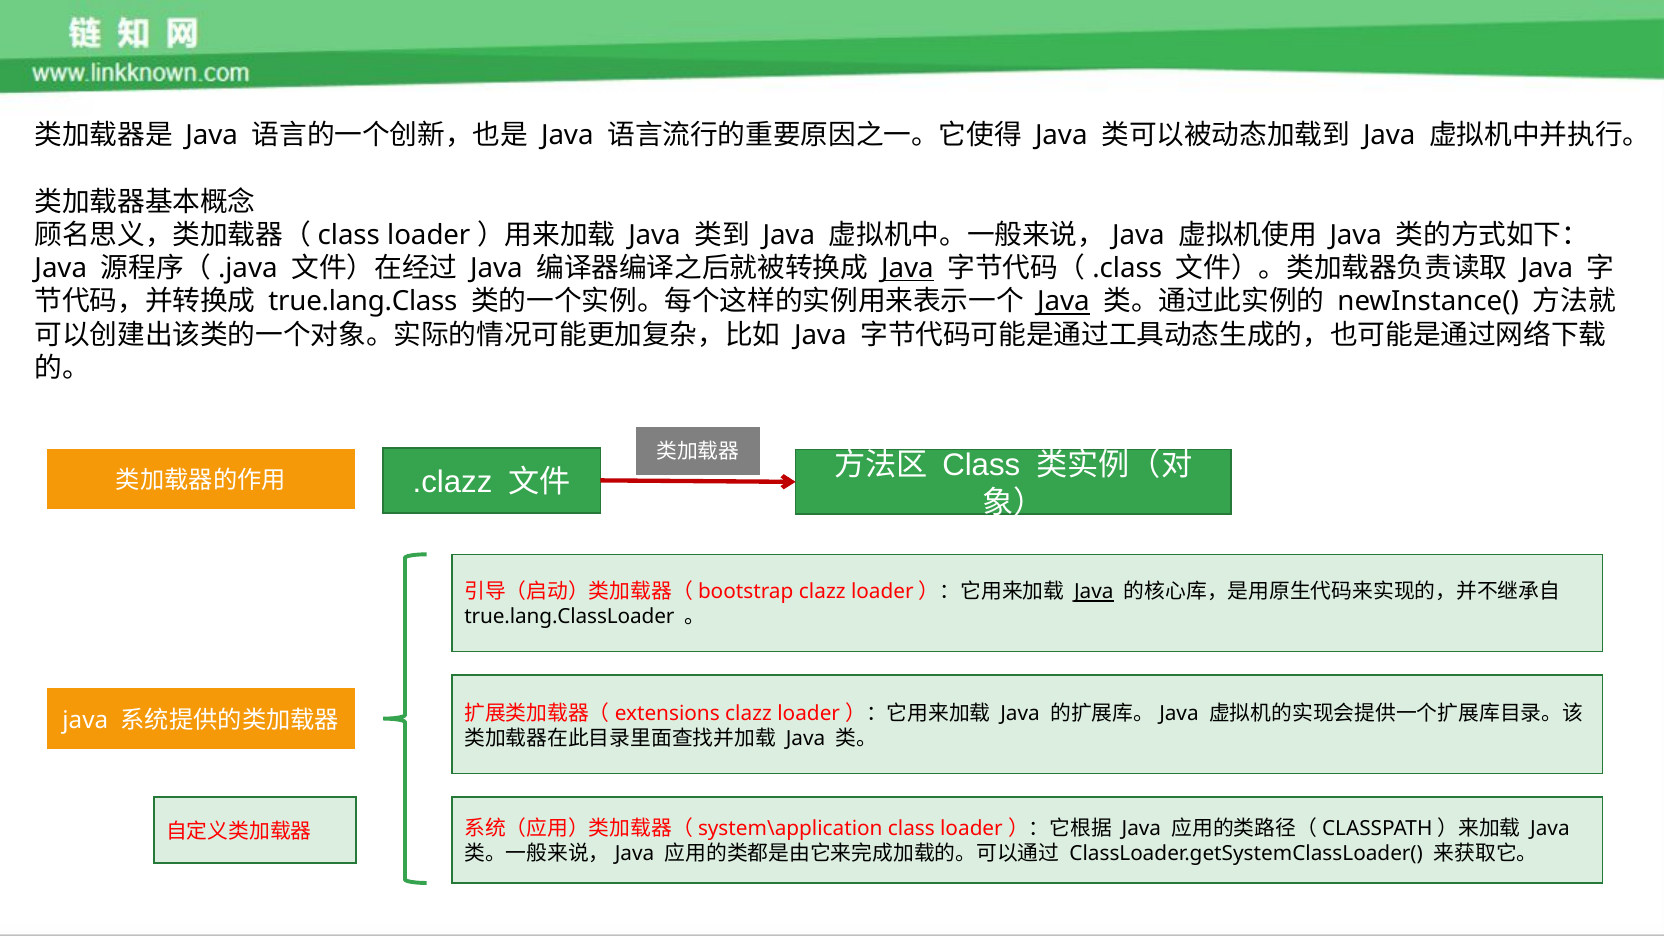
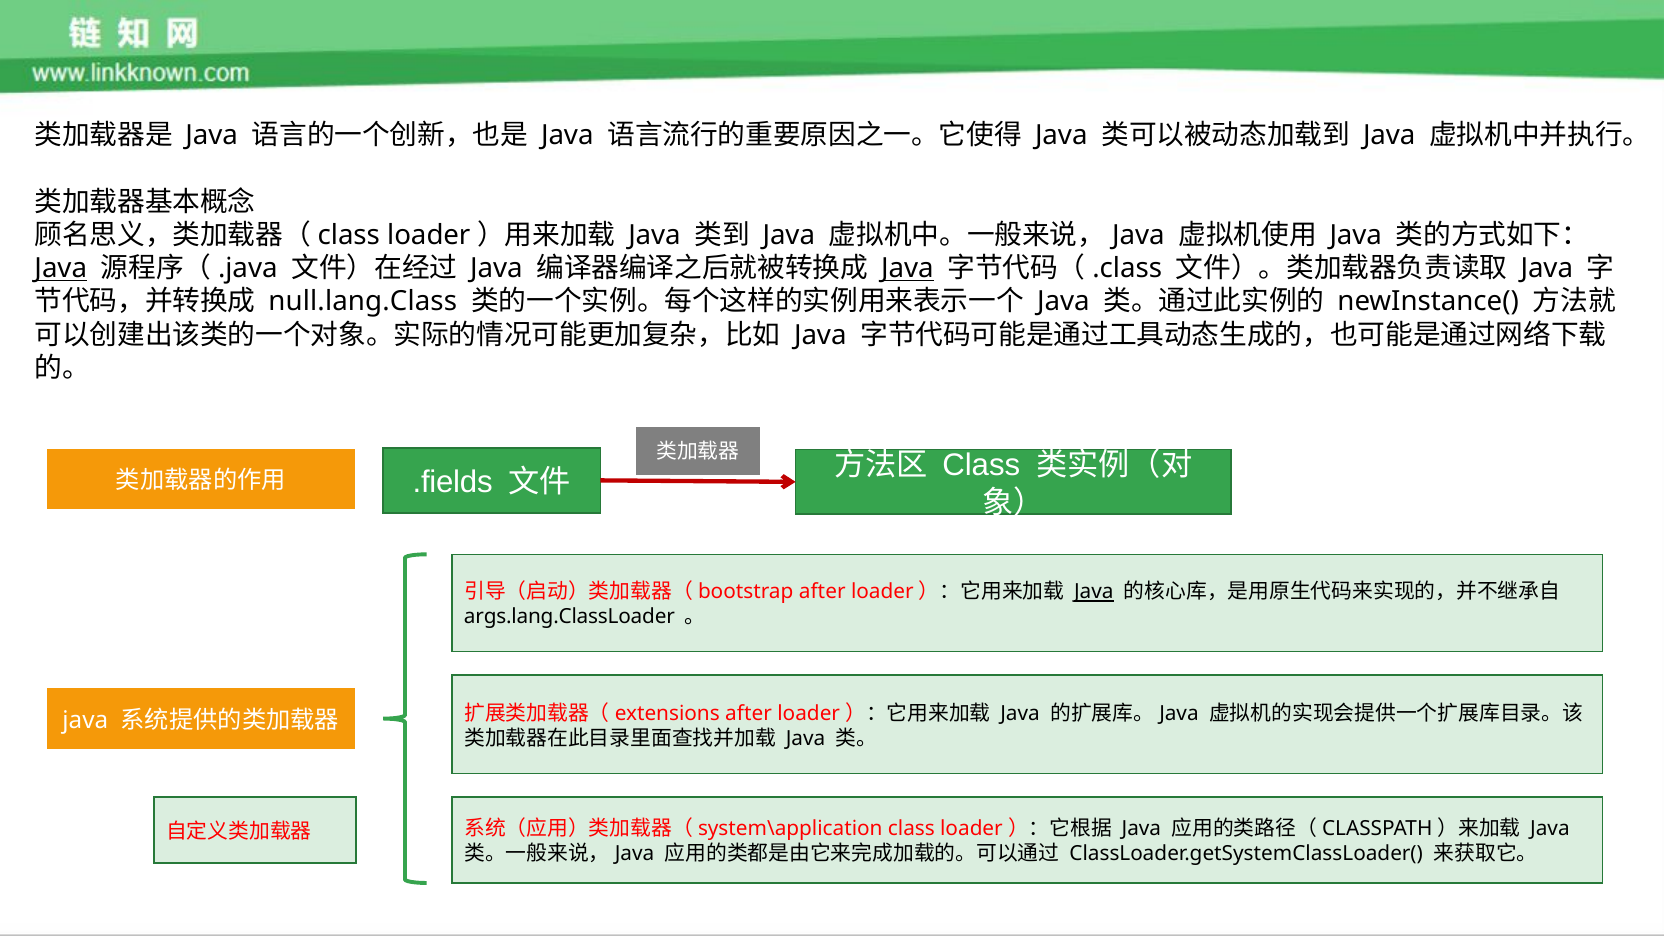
Java underline: none -> present (61, 269)
true.lang.Class: true.lang.Class -> null.lang.Class (363, 302)
Java underline: present -> none (1063, 302)
.clazz: .clazz -> .fields (453, 483)
clazz: clazz -> after (822, 592)
true.lang.ClassLoader: true.lang.ClassLoader -> args.lang.ClassLoader (569, 617)
clazz: clazz -> after (749, 713)
